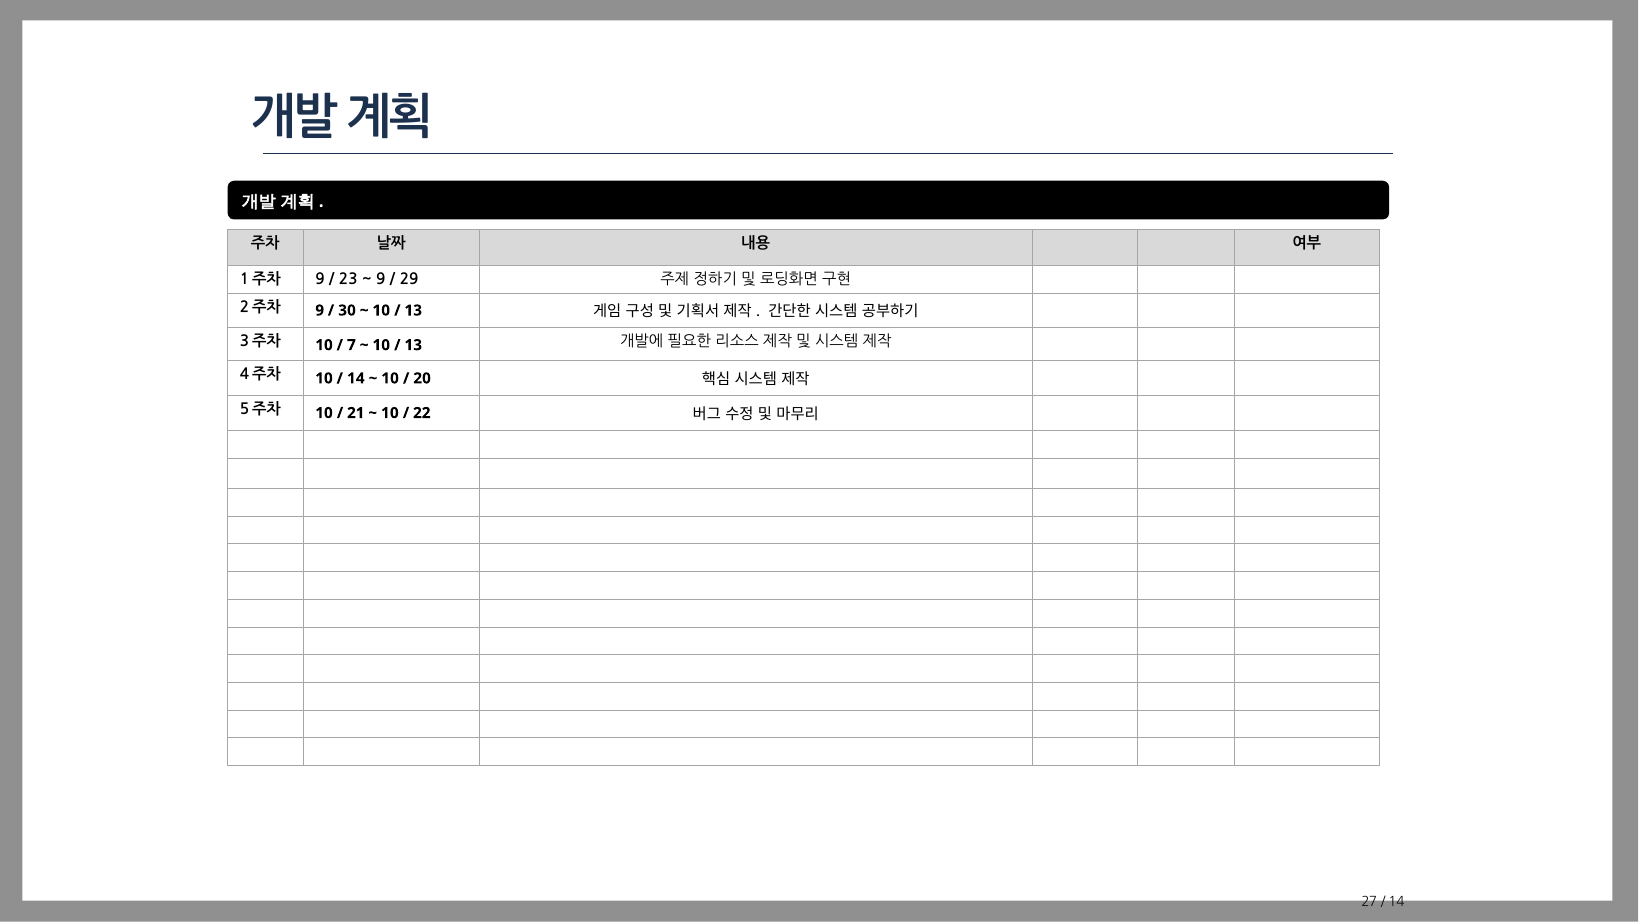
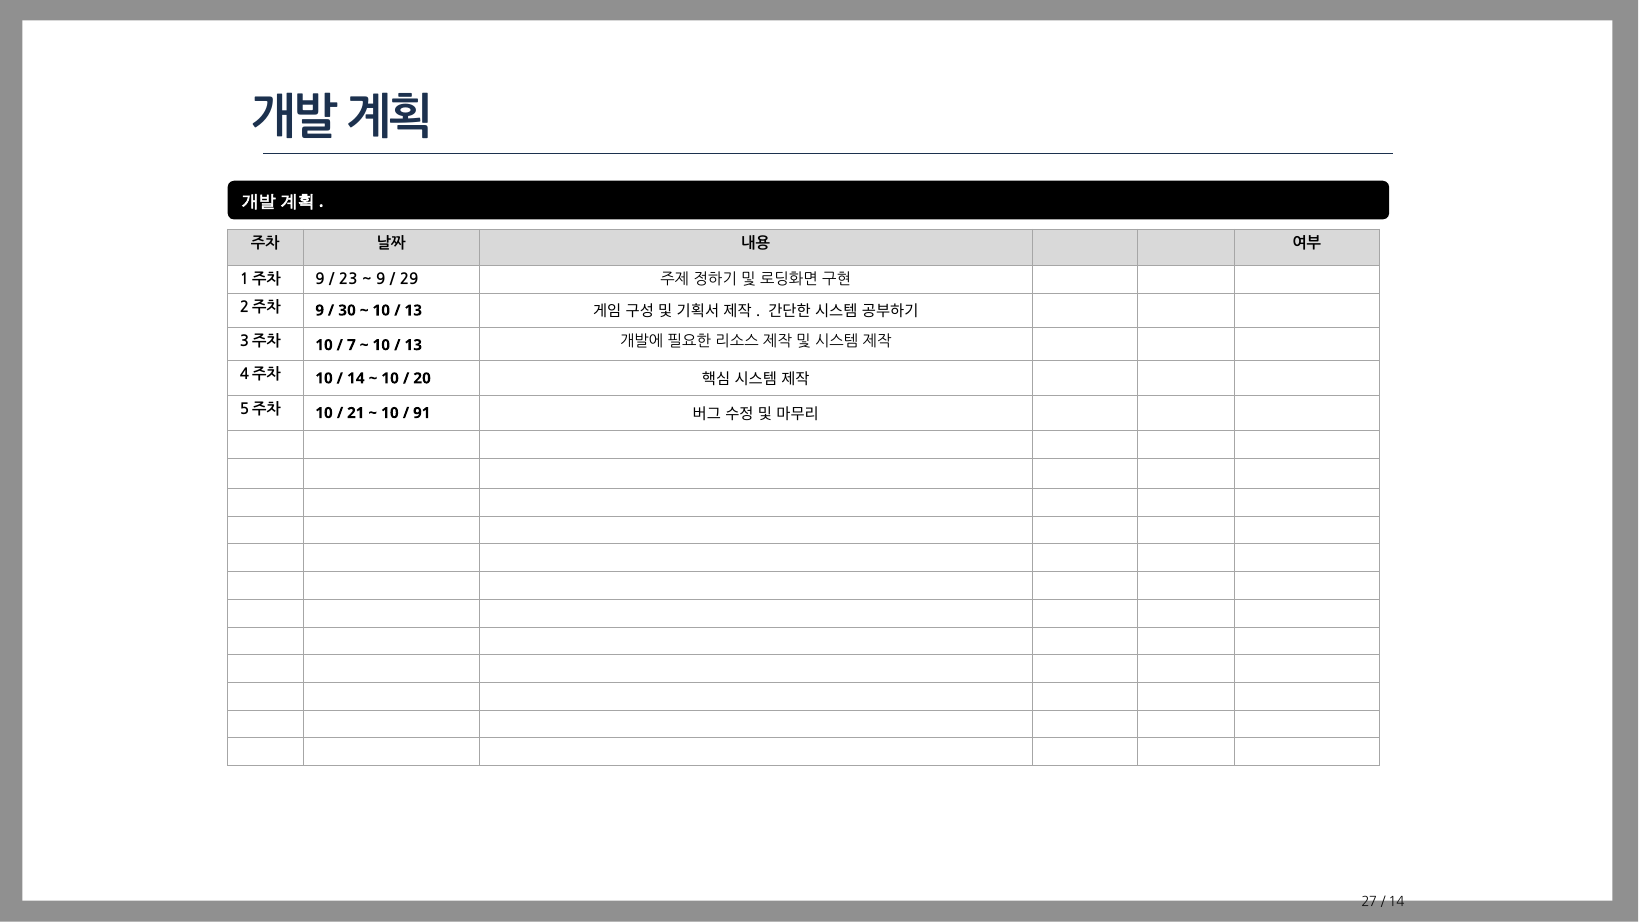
22: 22 -> 91 (422, 413)
